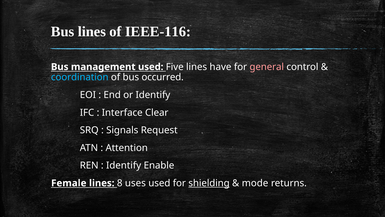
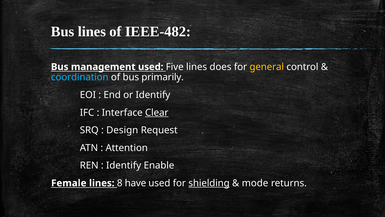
IEEE-116: IEEE-116 -> IEEE-482 (158, 32)
have: have -> does (220, 67)
general colour: pink -> yellow (267, 67)
occurred: occurred -> primarily (163, 77)
Clear underline: none -> present (157, 112)
Signals: Signals -> Design (122, 130)
uses: uses -> have (135, 183)
